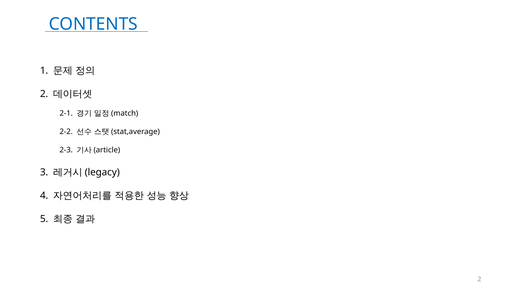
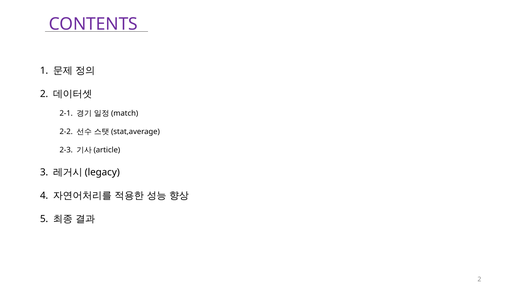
CONTENTS colour: blue -> purple (93, 24)
